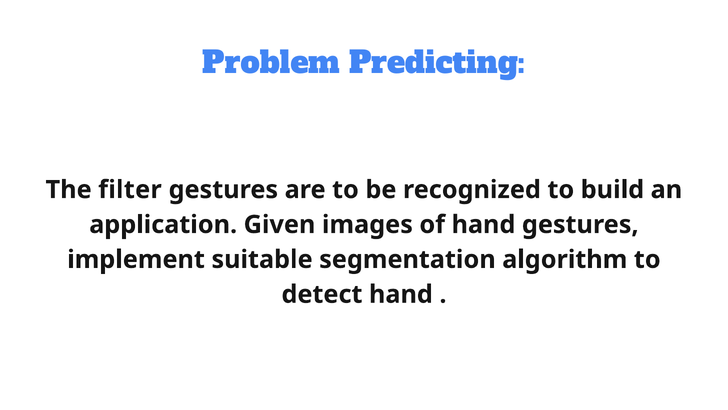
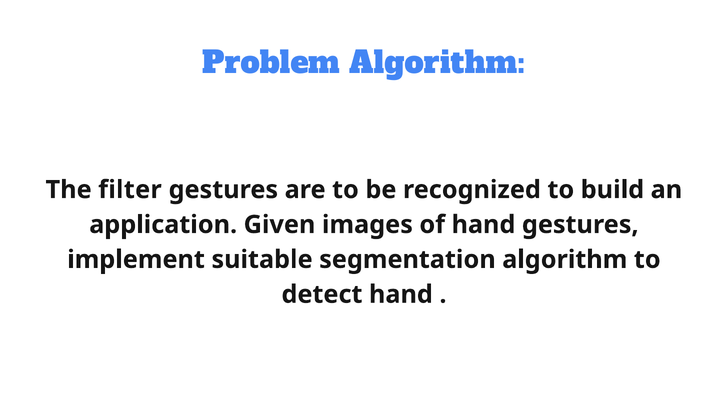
Problem Predicting: Predicting -> Algorithm (437, 63)
